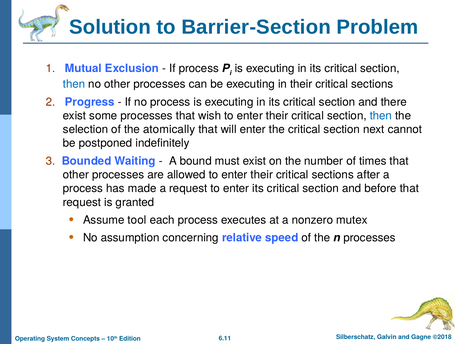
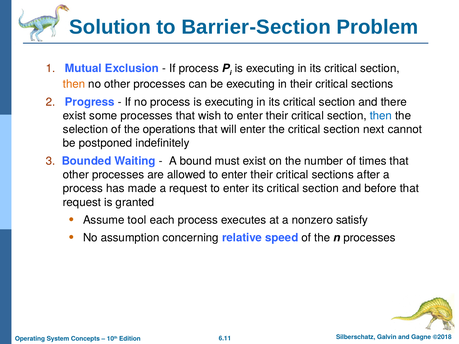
then colour: blue -> orange (74, 84)
atomically: atomically -> operations (169, 130)
mutex: mutex -> satisfy (352, 220)
